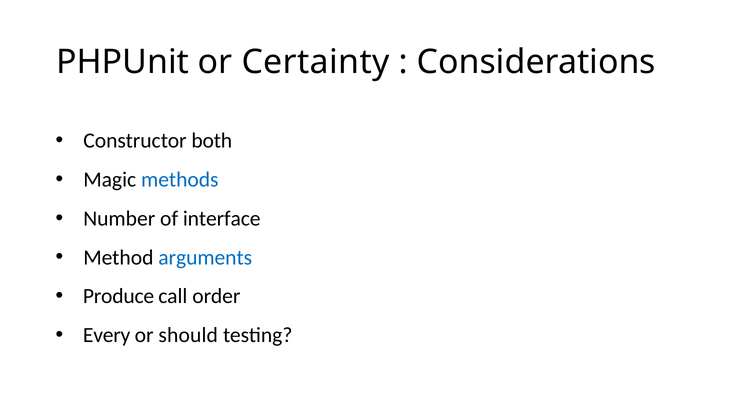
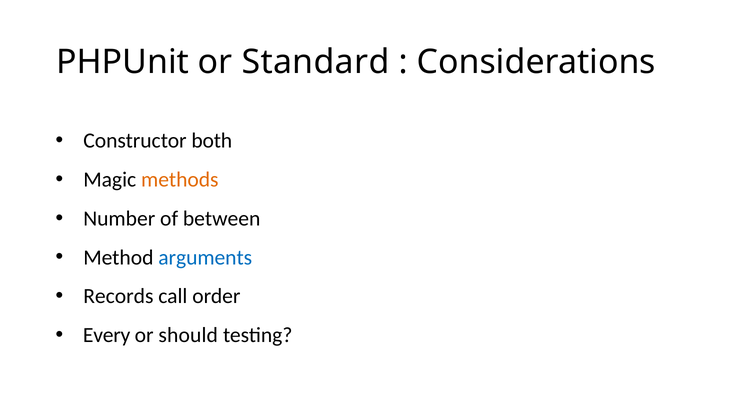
Certainty: Certainty -> Standard (316, 62)
methods colour: blue -> orange (180, 180)
interface: interface -> between (222, 219)
Produce: Produce -> Records (118, 296)
